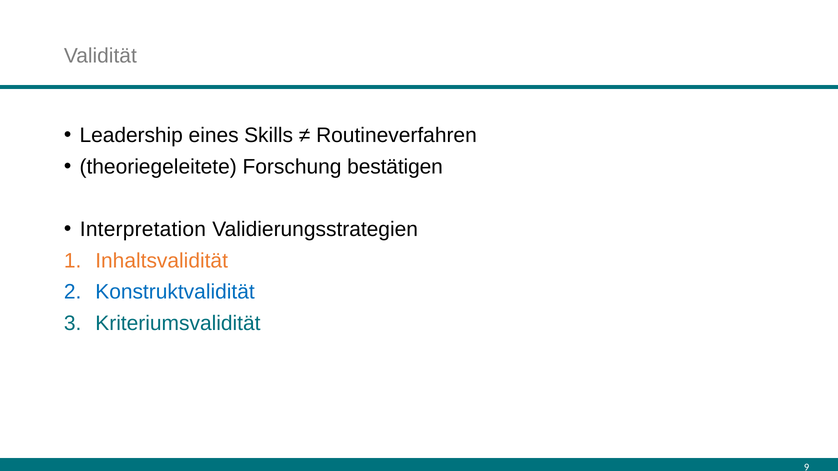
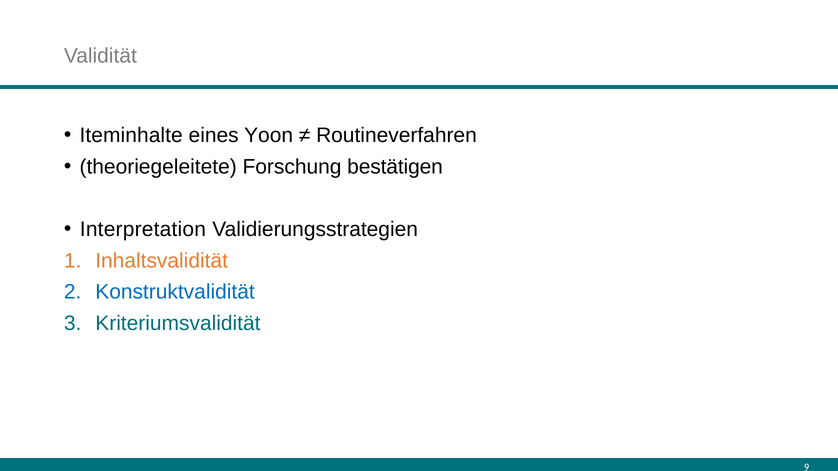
Leadership: Leadership -> Iteminhalte (131, 135)
Skills: Skills -> Yoon (269, 135)
